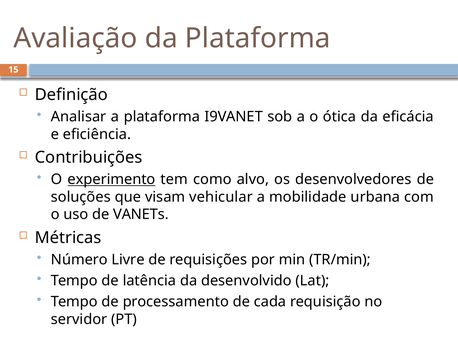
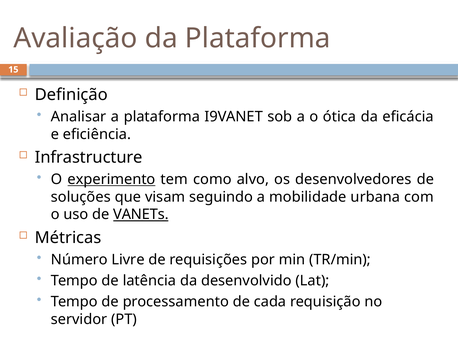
Contribuições: Contribuições -> Infrastructure (89, 158)
vehicular: vehicular -> seguindo (221, 197)
VANETs underline: none -> present (141, 215)
